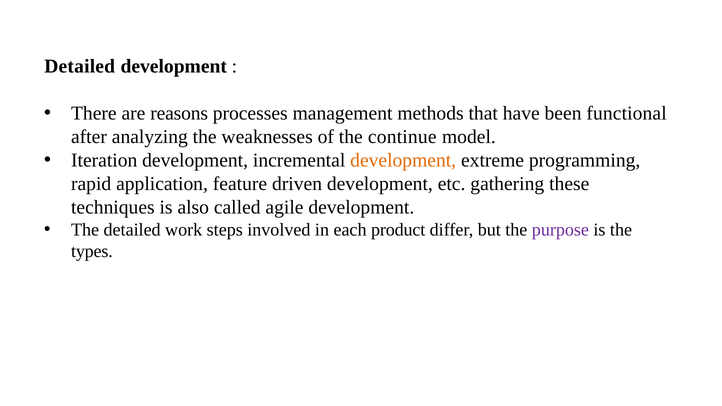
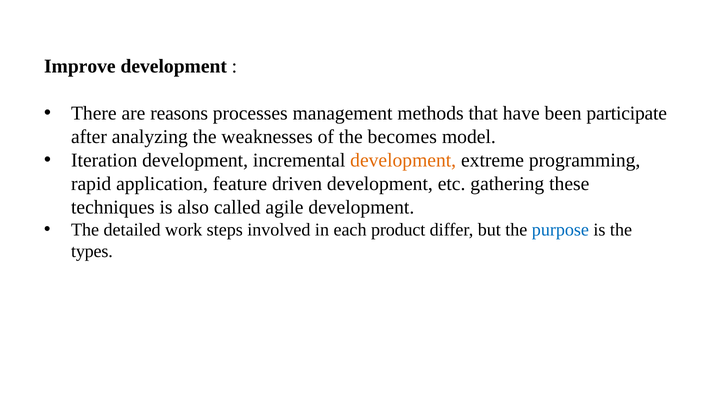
Detailed: Detailed -> Improve (80, 66)
functional: functional -> participate (627, 113)
continue: continue -> becomes (402, 137)
purpose colour: purple -> blue (560, 230)
